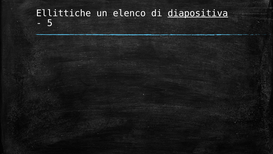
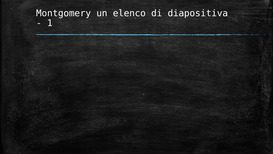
Ellittiche: Ellittiche -> Montgomery (64, 13)
diapositiva underline: present -> none (198, 13)
5: 5 -> 1 (50, 23)
